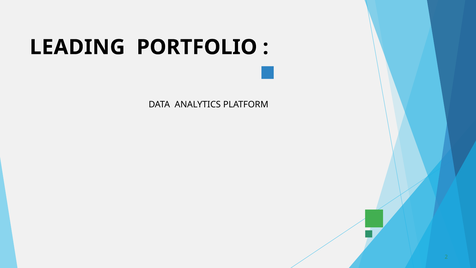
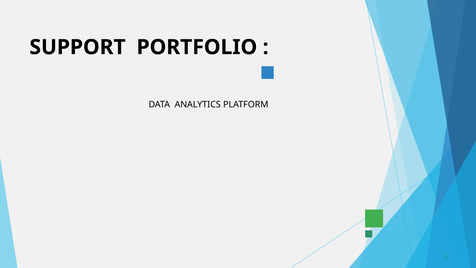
LEADING: LEADING -> SUPPORT (78, 47)
